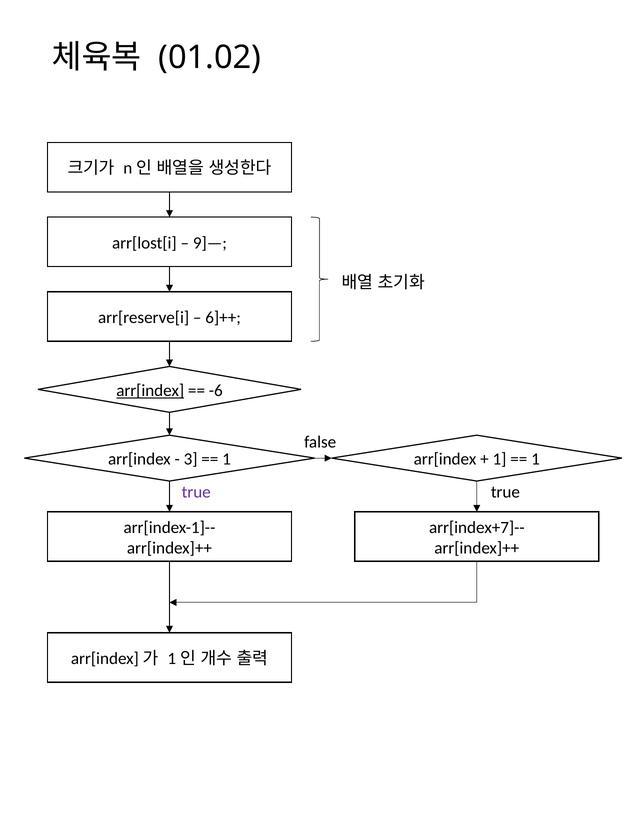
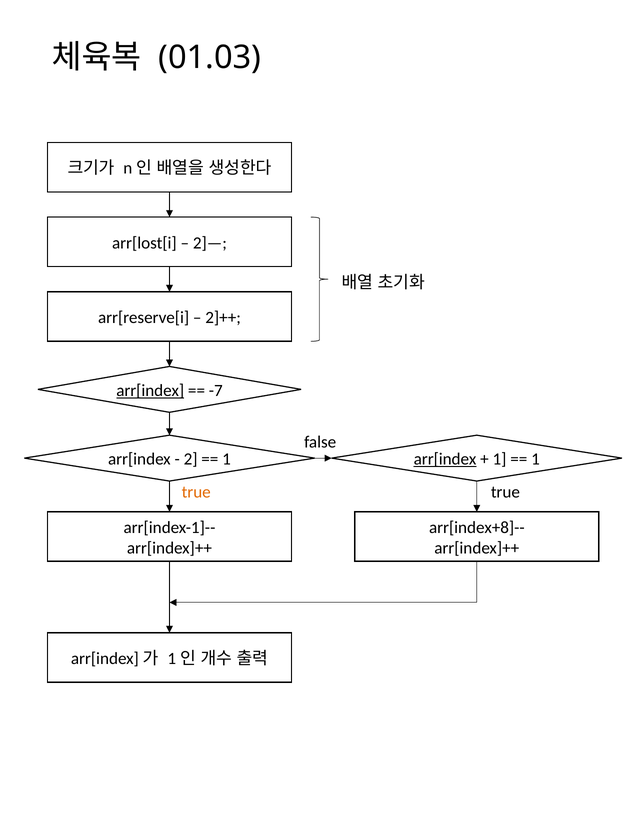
01.02: 01.02 -> 01.03 (210, 57)
9]—: 9]— -> 2]— (210, 243)
6]++: 6]++ -> 2]++ (223, 318)
-6: -6 -> -7 (216, 390)
3: 3 -> 2 (191, 459)
arr[index underline: none -> present (445, 459)
true colour: purple -> orange (196, 492)
arr[index+7]--: arr[index+7]-- -> arr[index+8]-- (477, 527)
